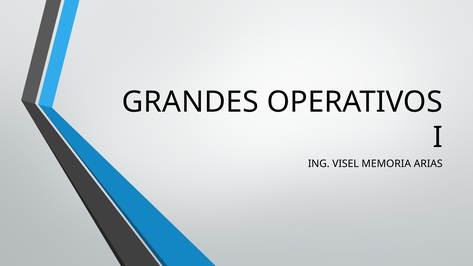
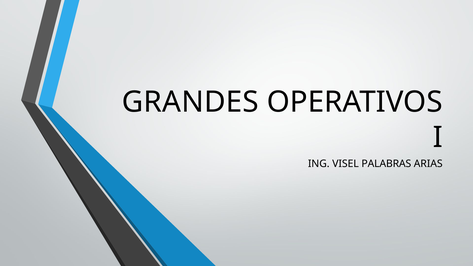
MEMORIA: MEMORIA -> PALABRAS (386, 164)
